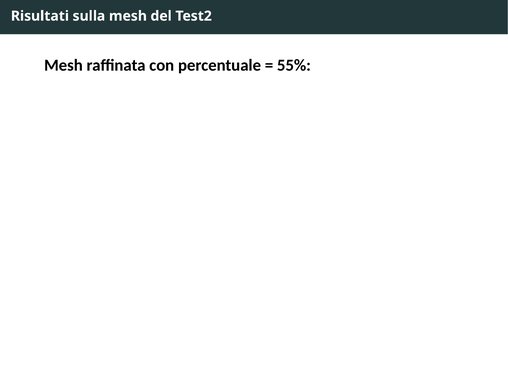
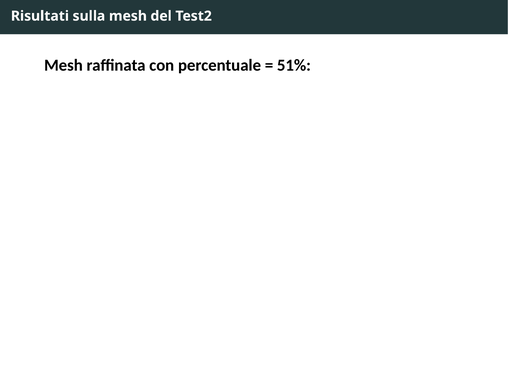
55%: 55% -> 51% (294, 65)
